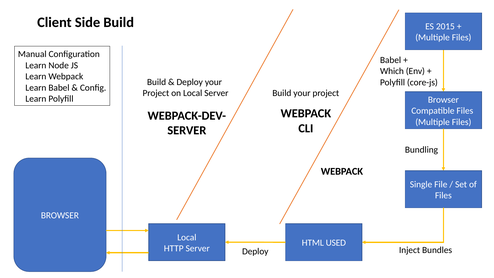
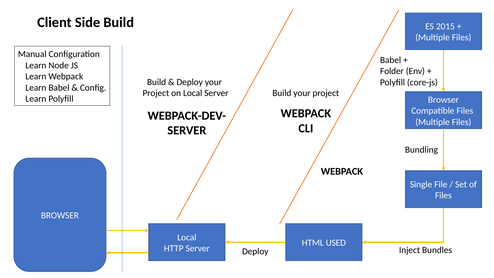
Which: Which -> Folder (392, 71)
